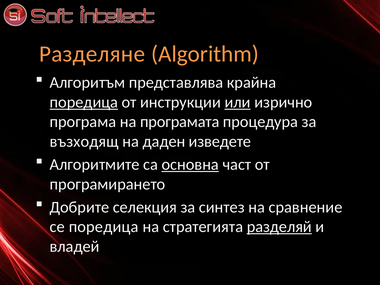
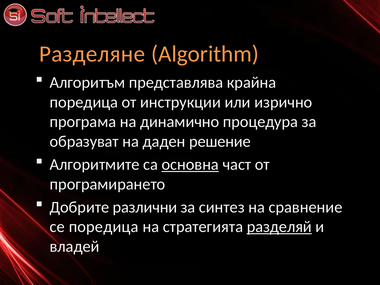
поредица underline: present -> none (84, 102)
или underline: present -> none (238, 102)
програмата: програмата -> динамично (180, 122)
възходящ: възходящ -> образуват (84, 141)
изведете: изведете -> решение (220, 141)
селекция: селекция -> различни (145, 207)
